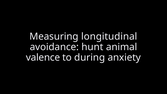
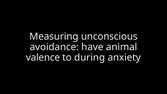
longitudinal: longitudinal -> unconscious (109, 36)
hunt: hunt -> have (92, 47)
